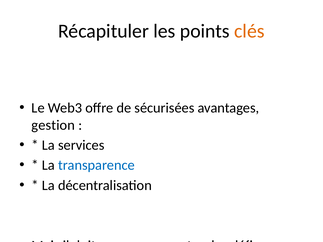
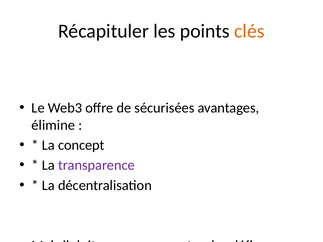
gestion: gestion -> élimine (53, 125)
services: services -> concept (81, 145)
transparence colour: blue -> purple (96, 165)
